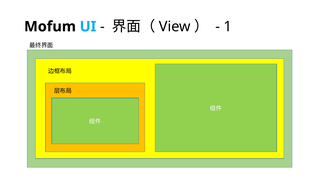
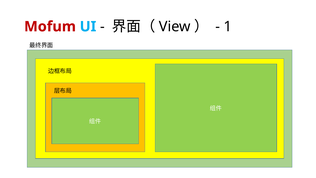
Mofum colour: black -> red (50, 27)
